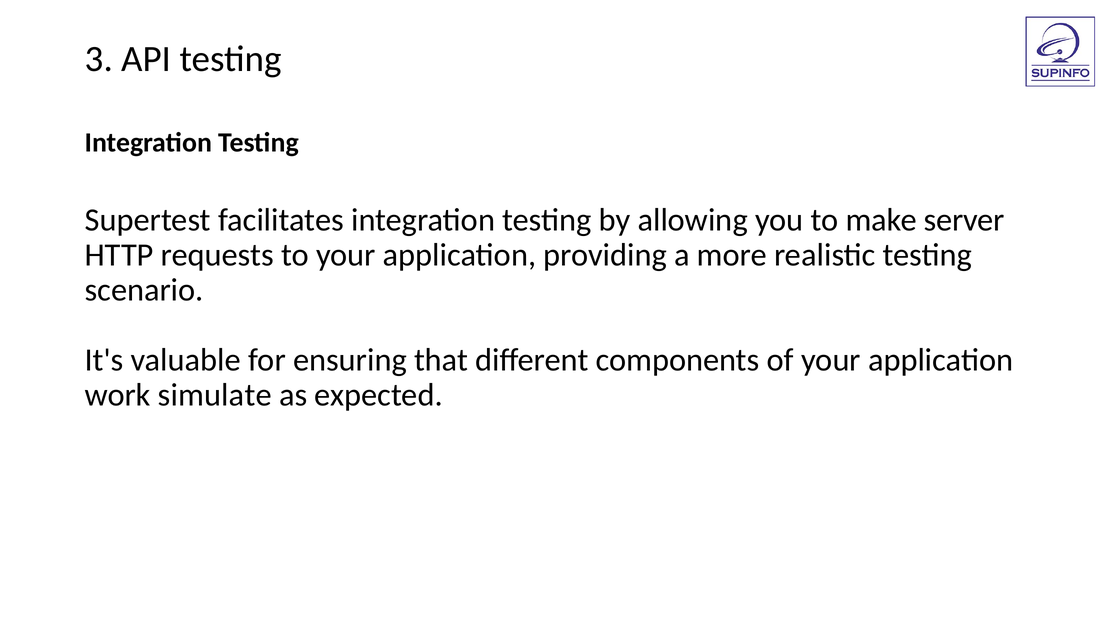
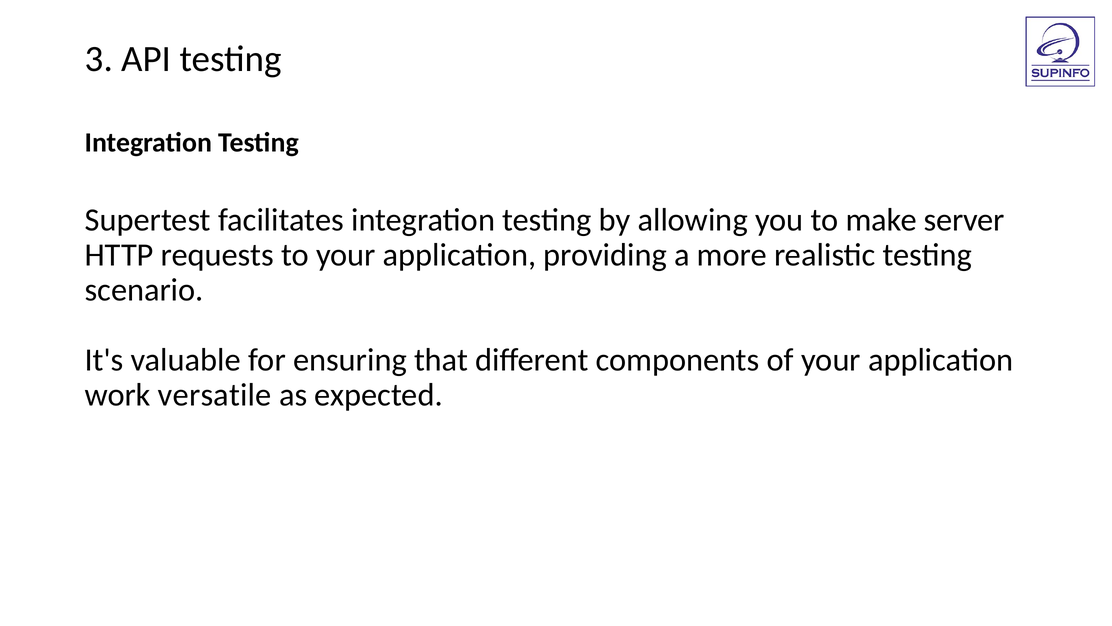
simulate: simulate -> versatile (215, 395)
